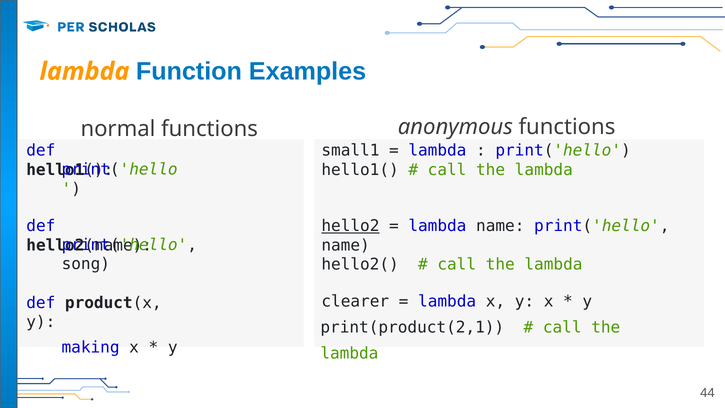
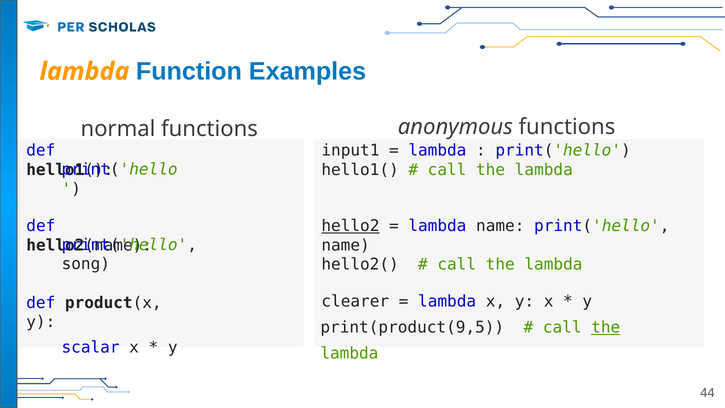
small1: small1 -> input1 (350, 150)
print(product(2,1: print(product(2,1 -> print(product(9,5 (412, 327)
the underline: none -> present (606, 327)
making: making -> scalar (91, 347)
